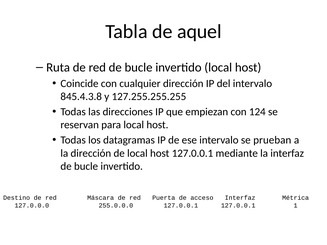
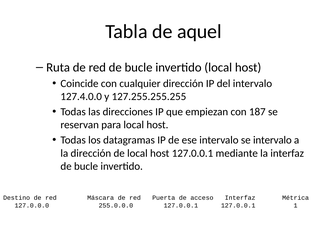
845.4.3.8: 845.4.3.8 -> 127.4.0.0 (81, 97)
124: 124 -> 187 (257, 112)
se prueban: prueban -> intervalo (272, 140)
